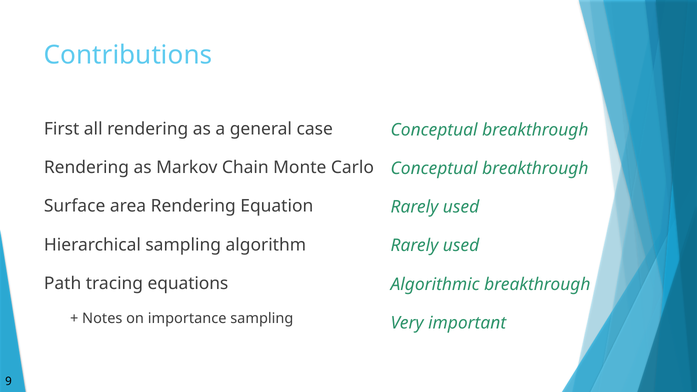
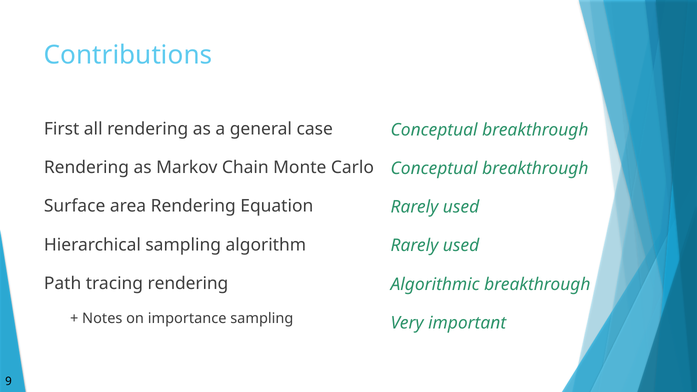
tracing equations: equations -> rendering (188, 283)
